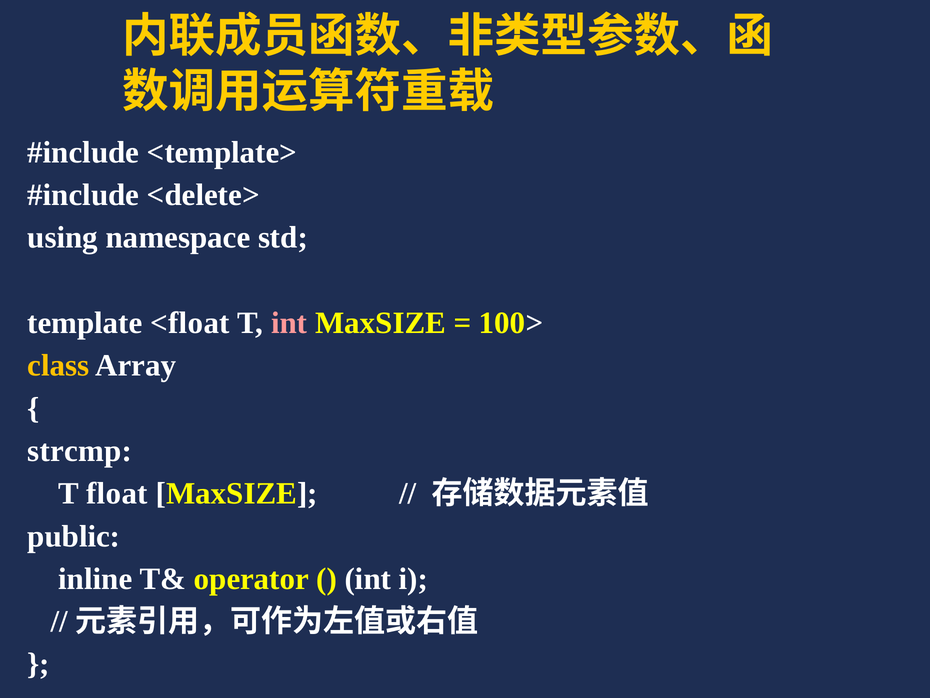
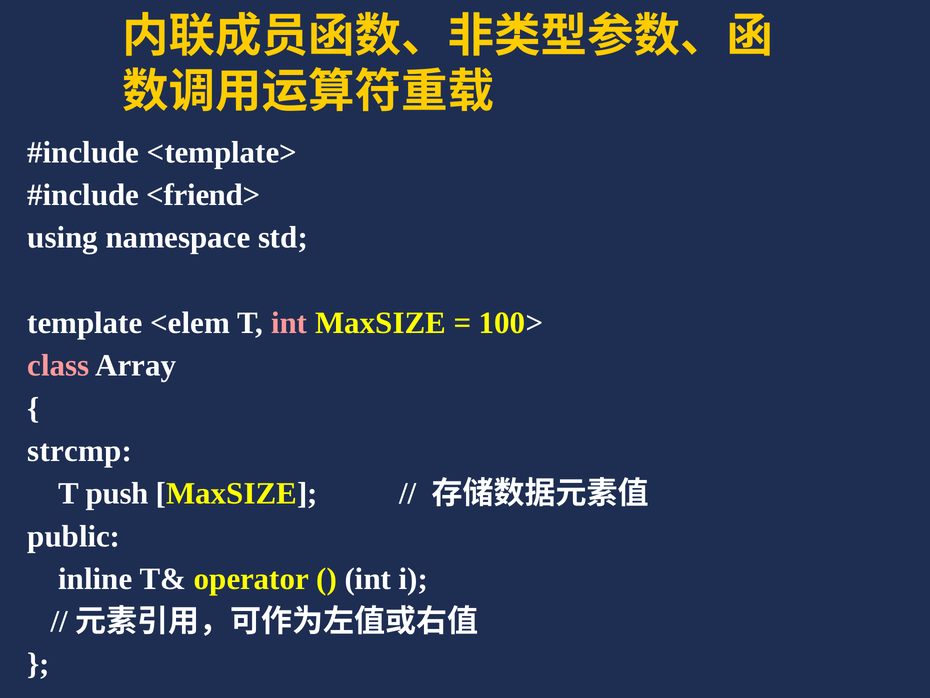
<delete>: <delete> -> <friend> (203, 195)
<float: <float -> <elem (190, 323)
class colour: yellow -> pink (58, 365)
float: float -> push (117, 493)
